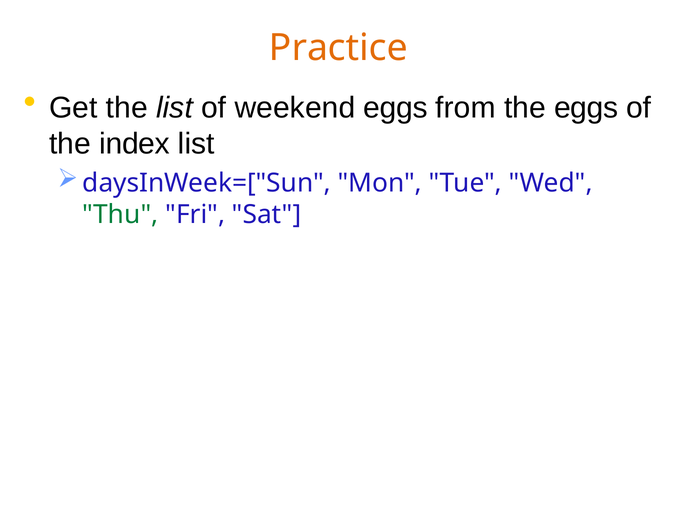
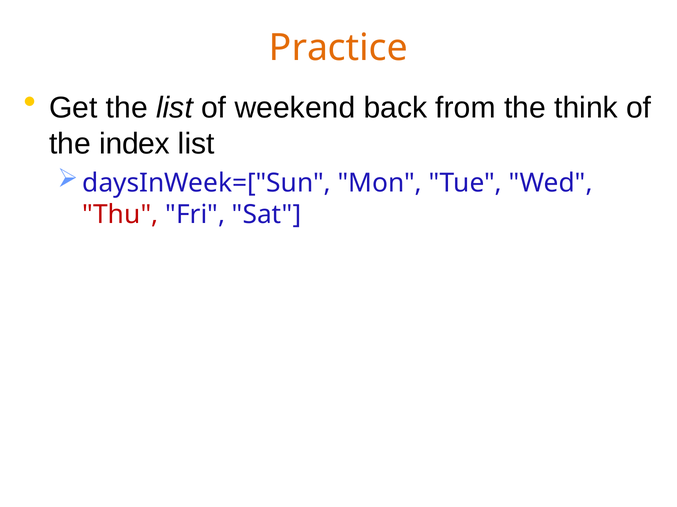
weekend eggs: eggs -> back (395, 108)
the eggs: eggs -> think (586, 108)
Thu colour: green -> red (120, 215)
